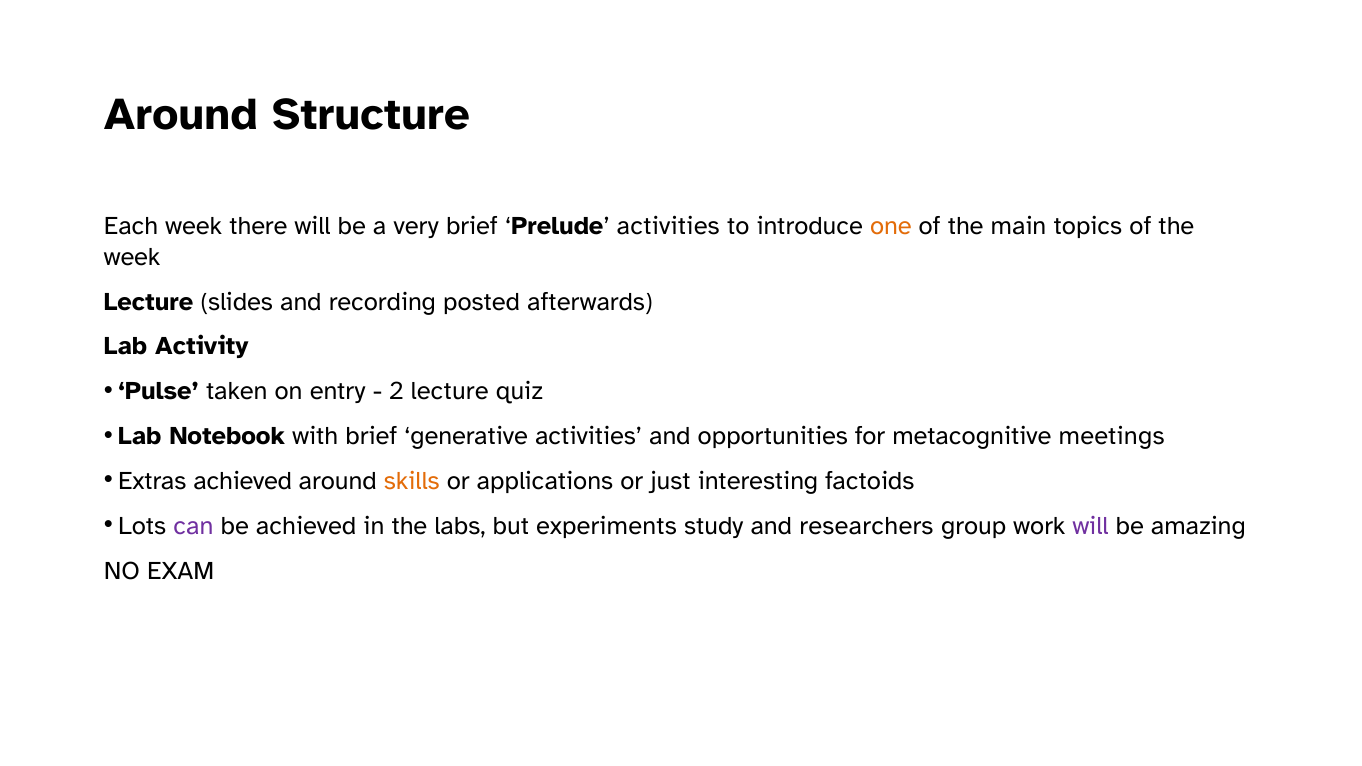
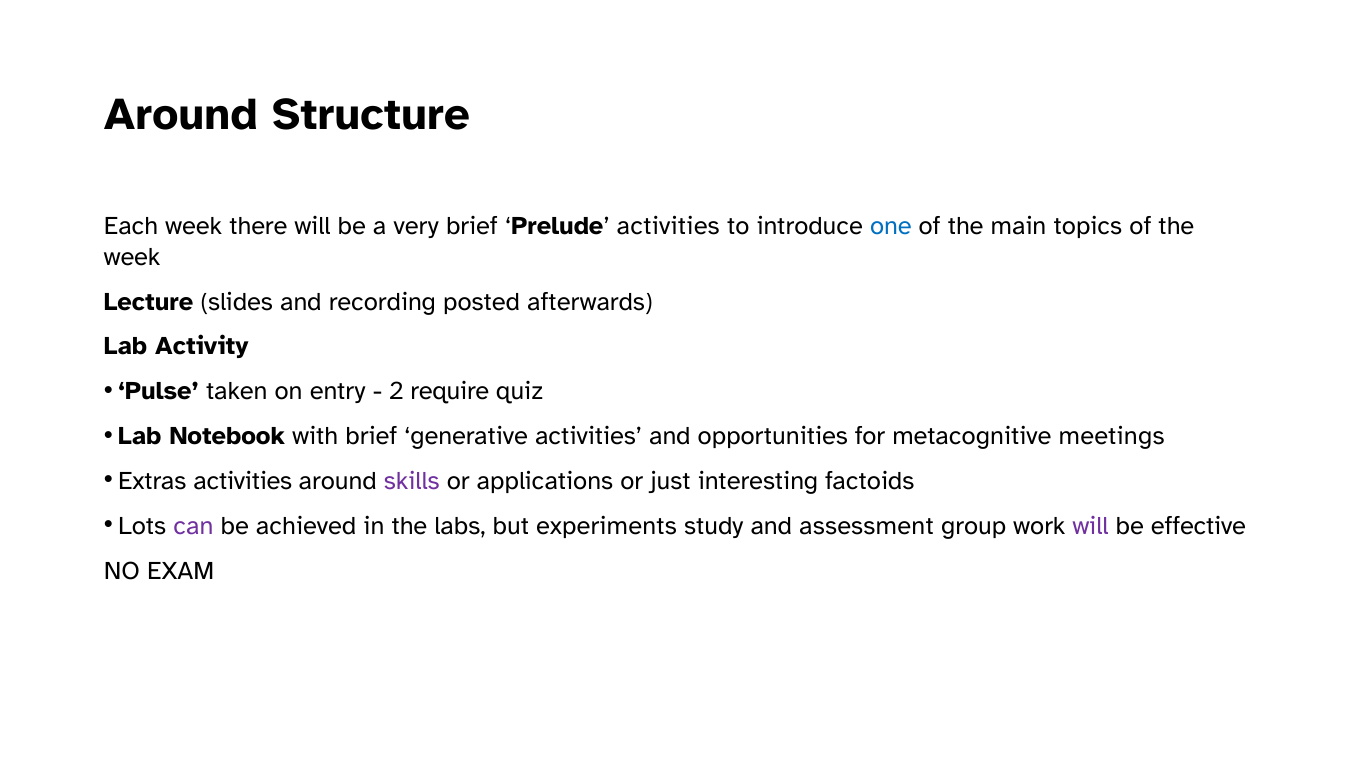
one colour: orange -> blue (891, 226)
2 lecture: lecture -> require (450, 391)
Extras achieved: achieved -> activities (243, 481)
skills colour: orange -> purple (412, 481)
researchers: researchers -> assessment (866, 526)
amazing: amazing -> effective (1198, 526)
